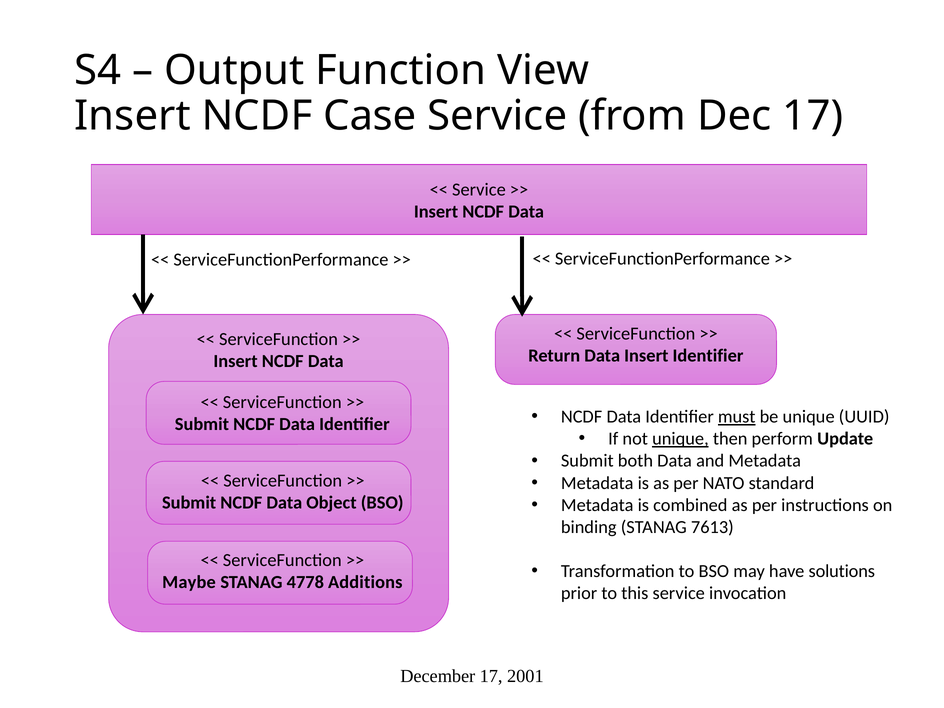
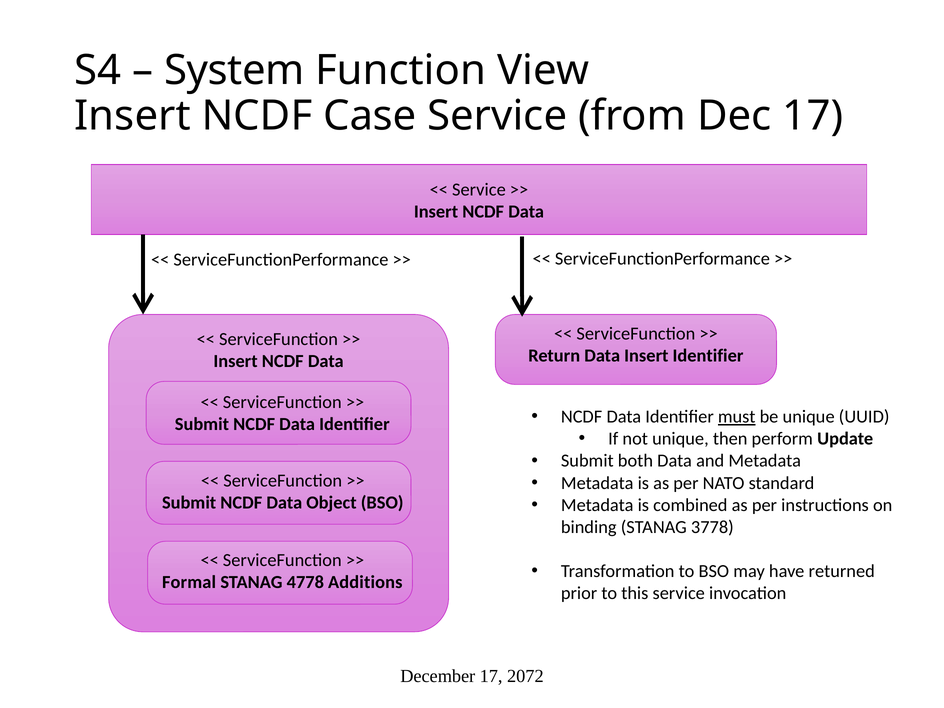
Output: Output -> System (234, 71)
unique underline: present -> none (680, 439)
7613: 7613 -> 3778 (712, 527)
solutions: solutions -> returned (842, 571)
Maybe: Maybe -> Formal (189, 582)
2001: 2001 -> 2072 (525, 676)
